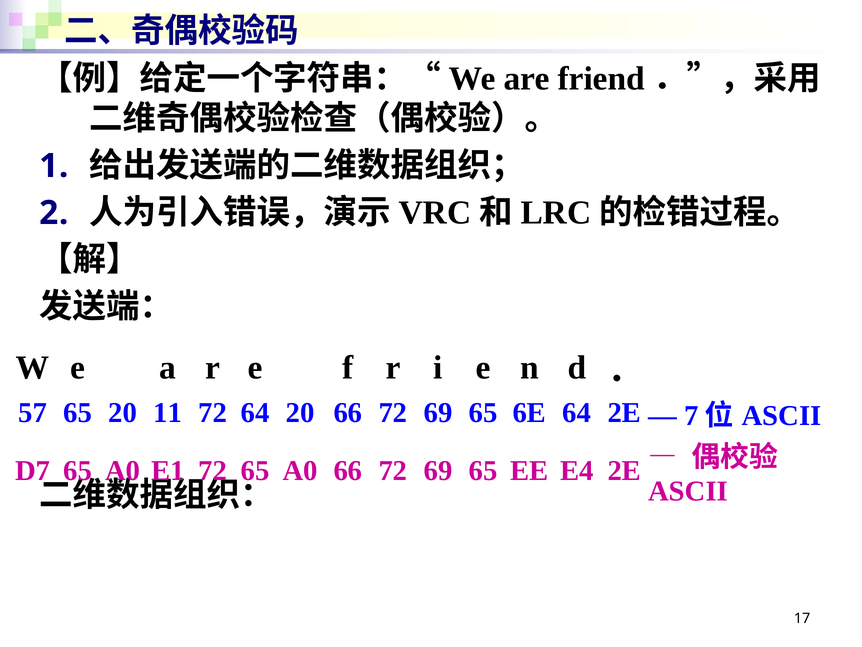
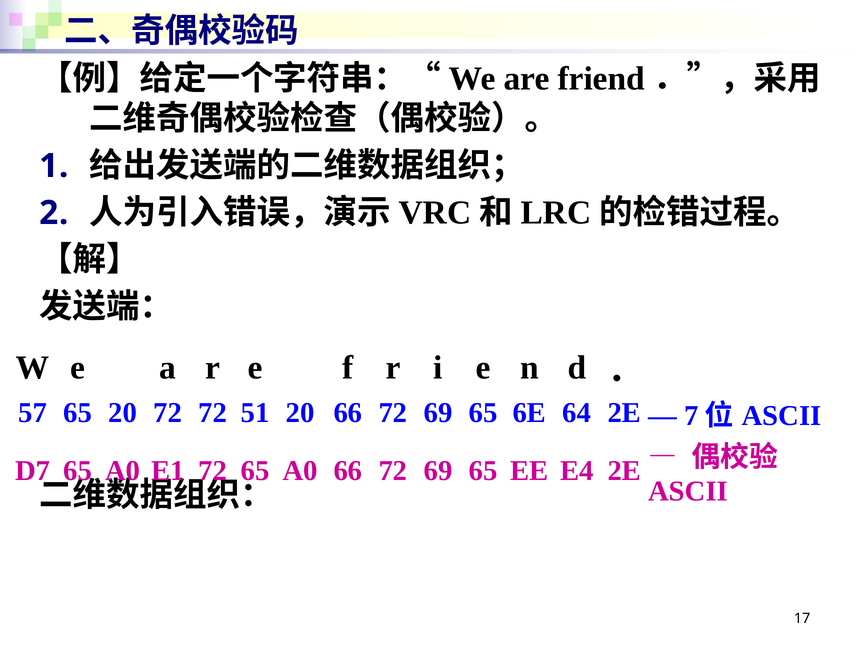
20 11: 11 -> 72 (168, 413)
72 64: 64 -> 51 (255, 413)
